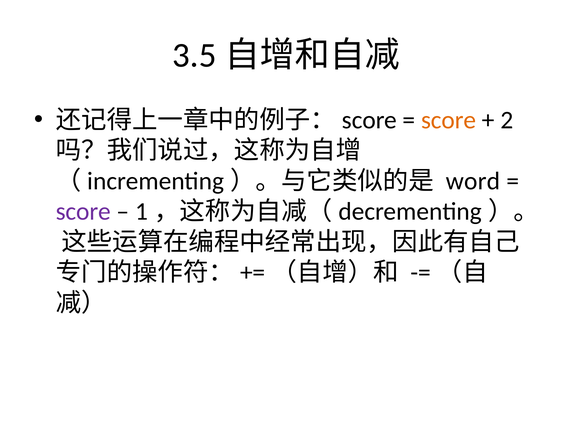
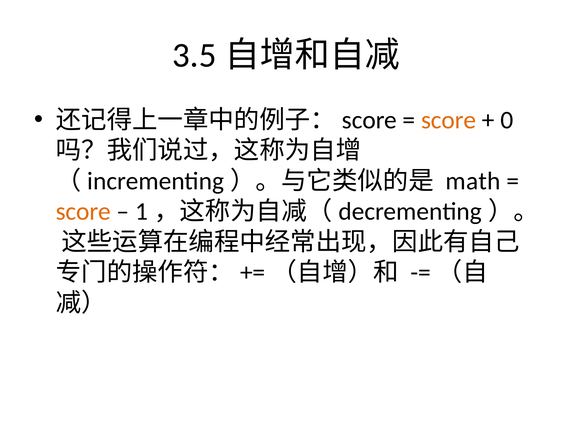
2: 2 -> 0 (507, 120)
word: word -> math (473, 181)
score colour: purple -> orange (83, 212)
